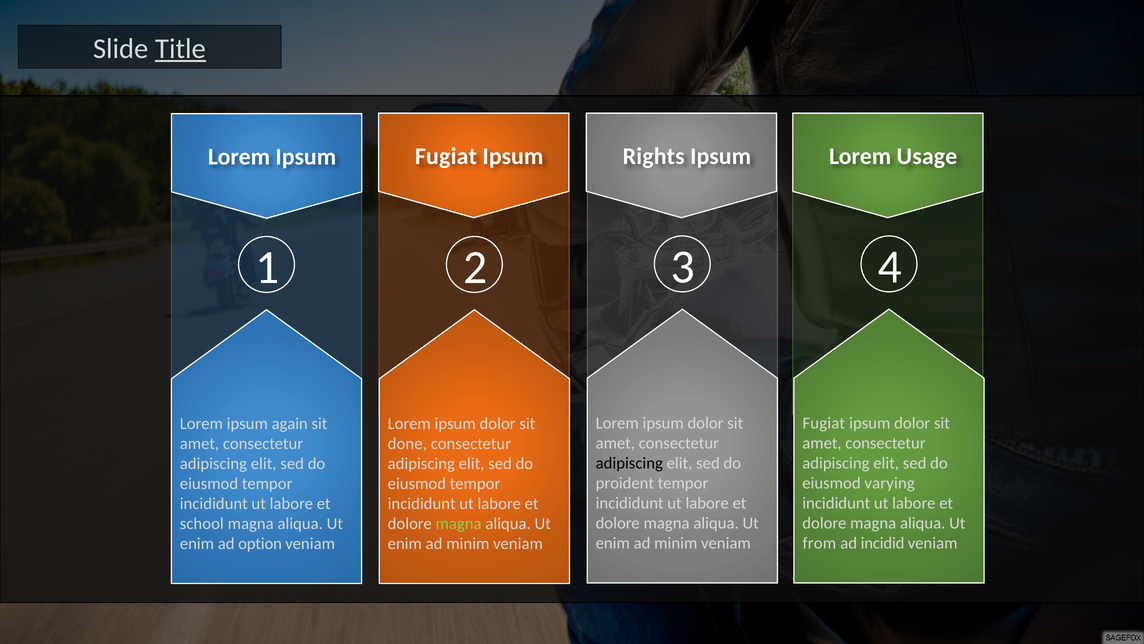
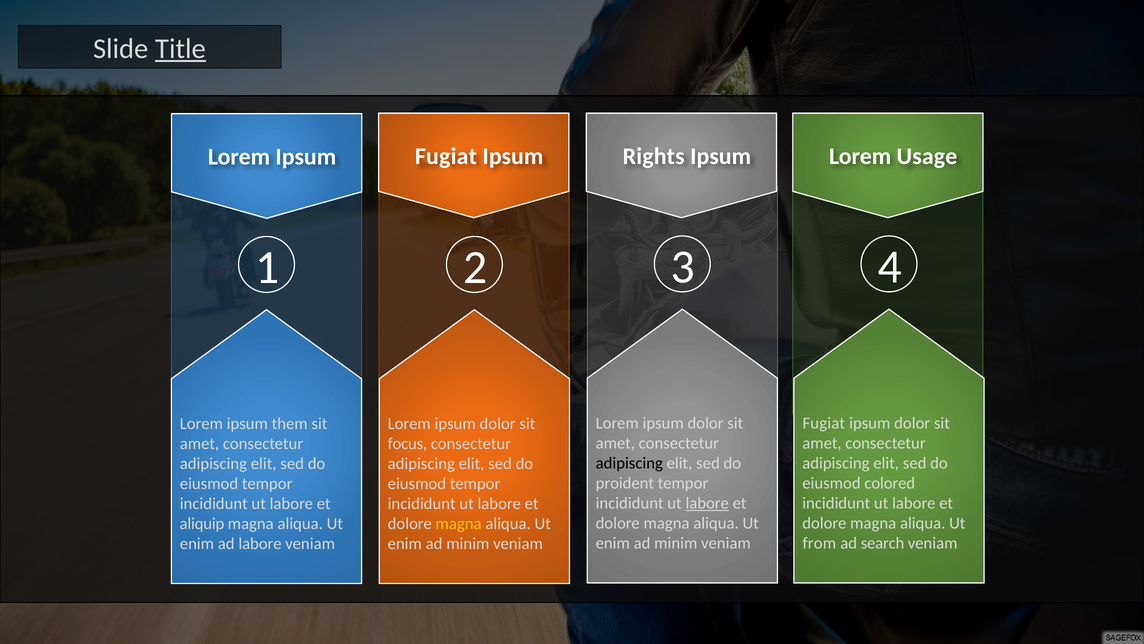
again: again -> them (290, 423)
done: done -> focus (407, 443)
varying: varying -> colored (890, 483)
labore underline: none -> present (707, 503)
school: school -> aliquip (202, 524)
magna colour: light green -> yellow (459, 524)
incidid: incidid -> search (883, 543)
ad option: option -> labore (260, 544)
